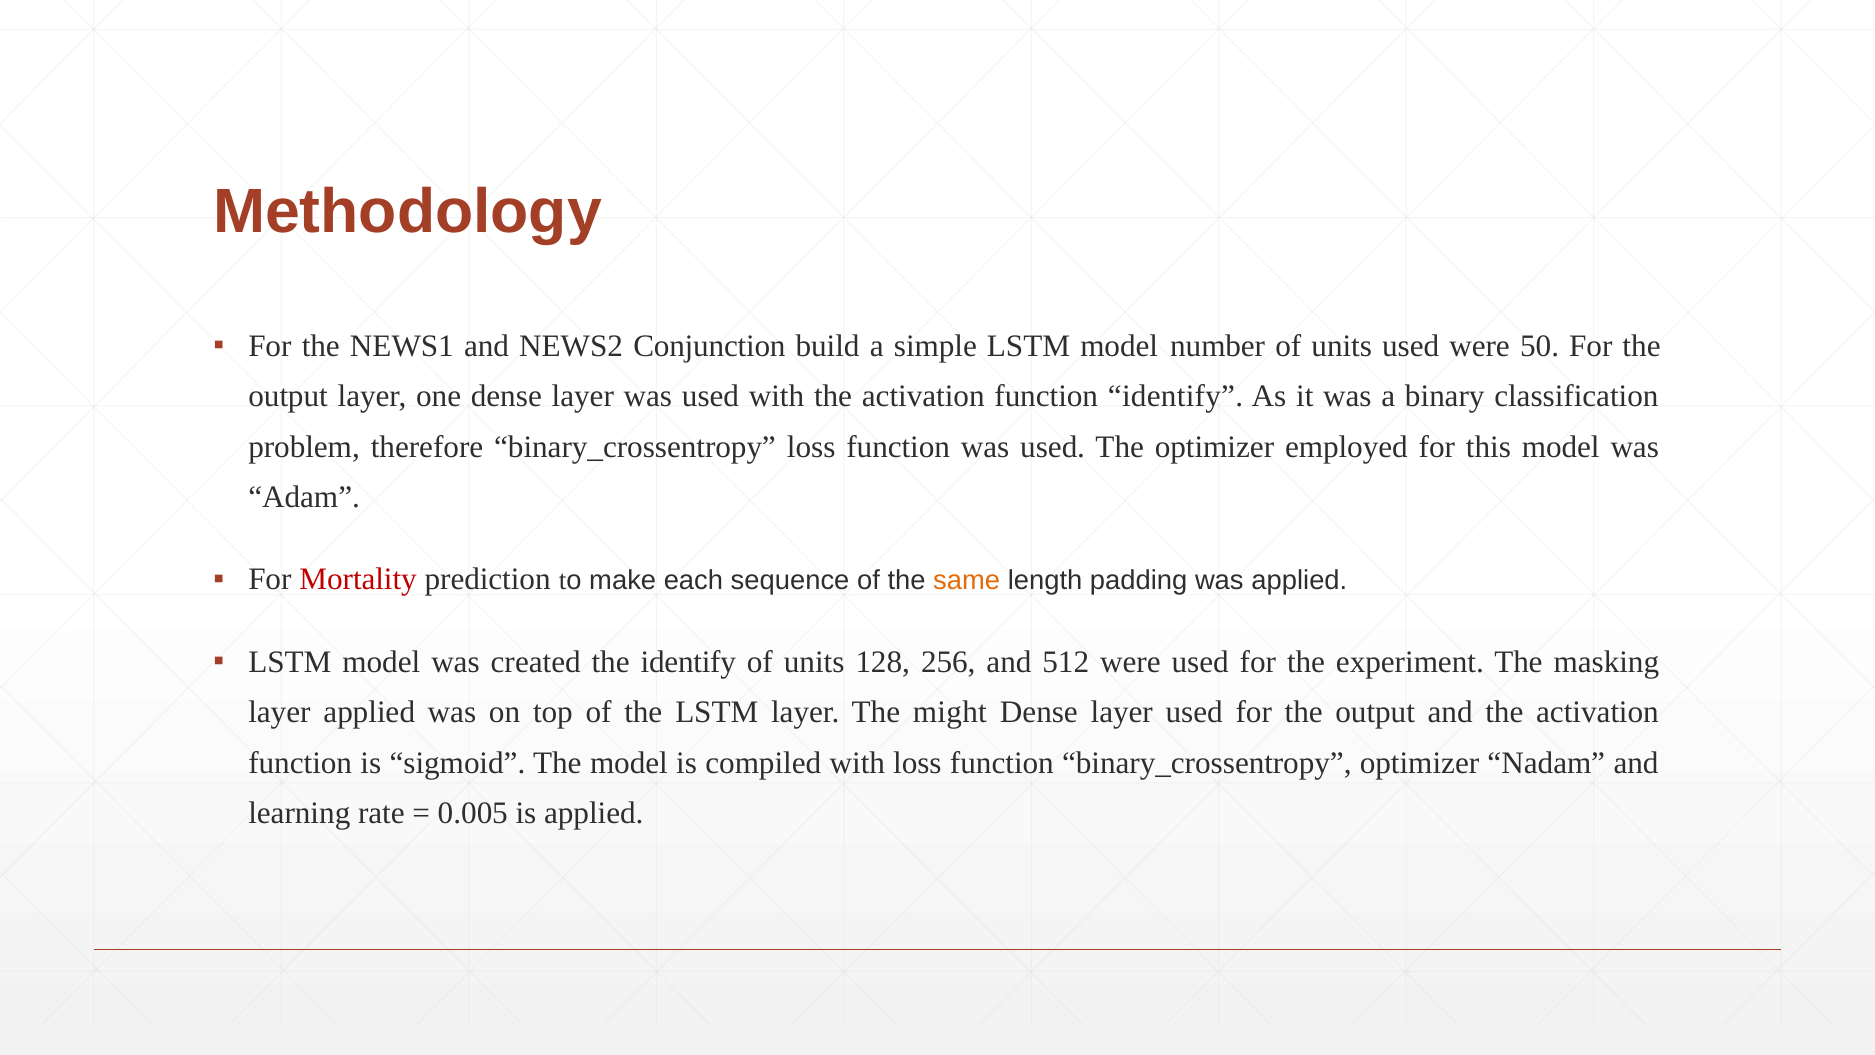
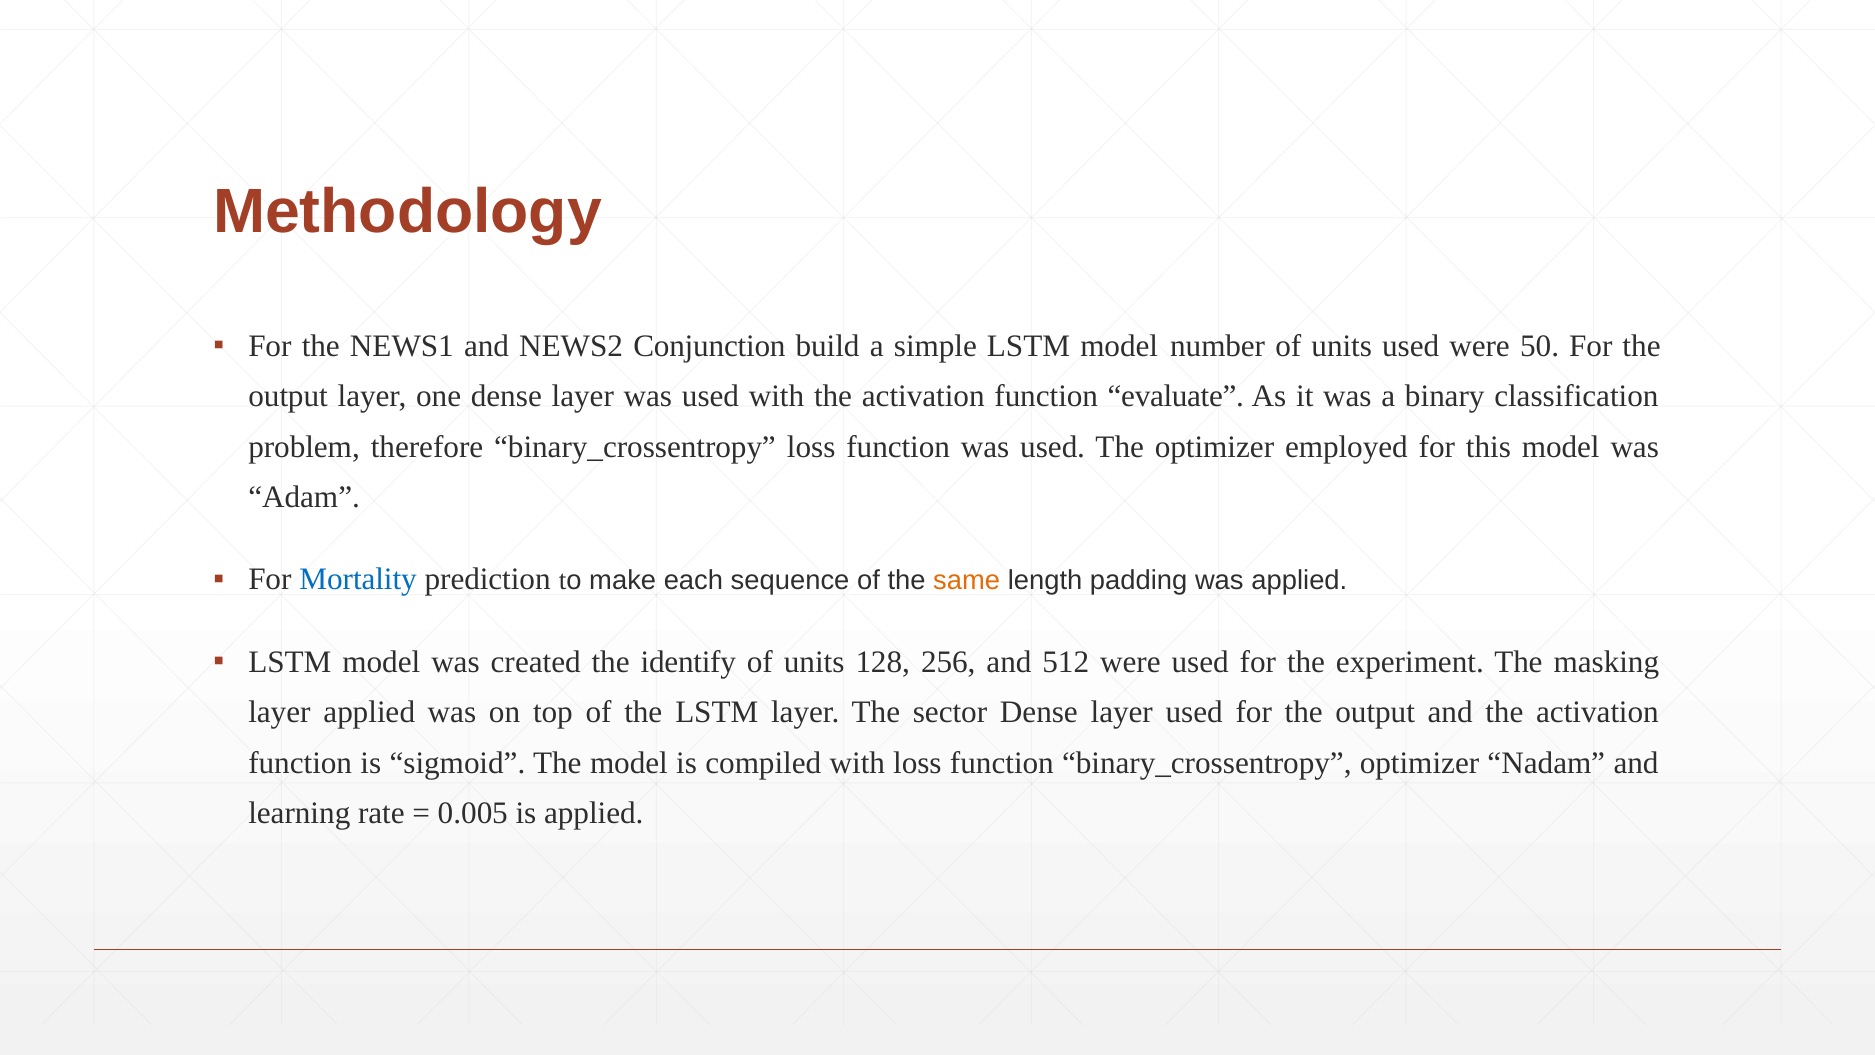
function identify: identify -> evaluate (1176, 396)
Mortality colour: red -> blue (358, 579)
might: might -> sector (950, 712)
